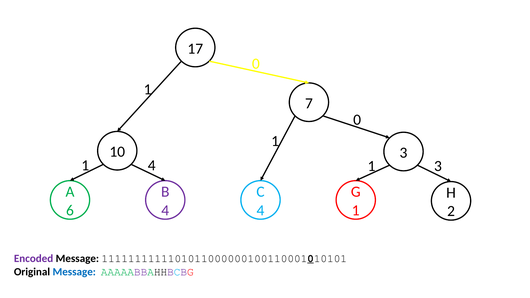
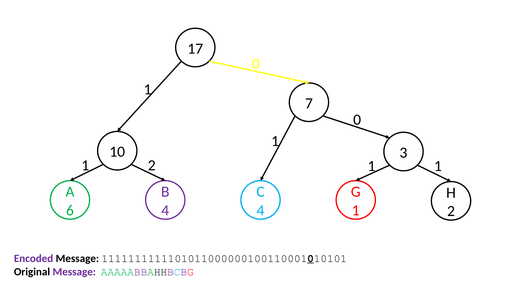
1 4: 4 -> 2 (152, 165)
1 3: 3 -> 1 (438, 166)
Message colour: blue -> purple (74, 272)
